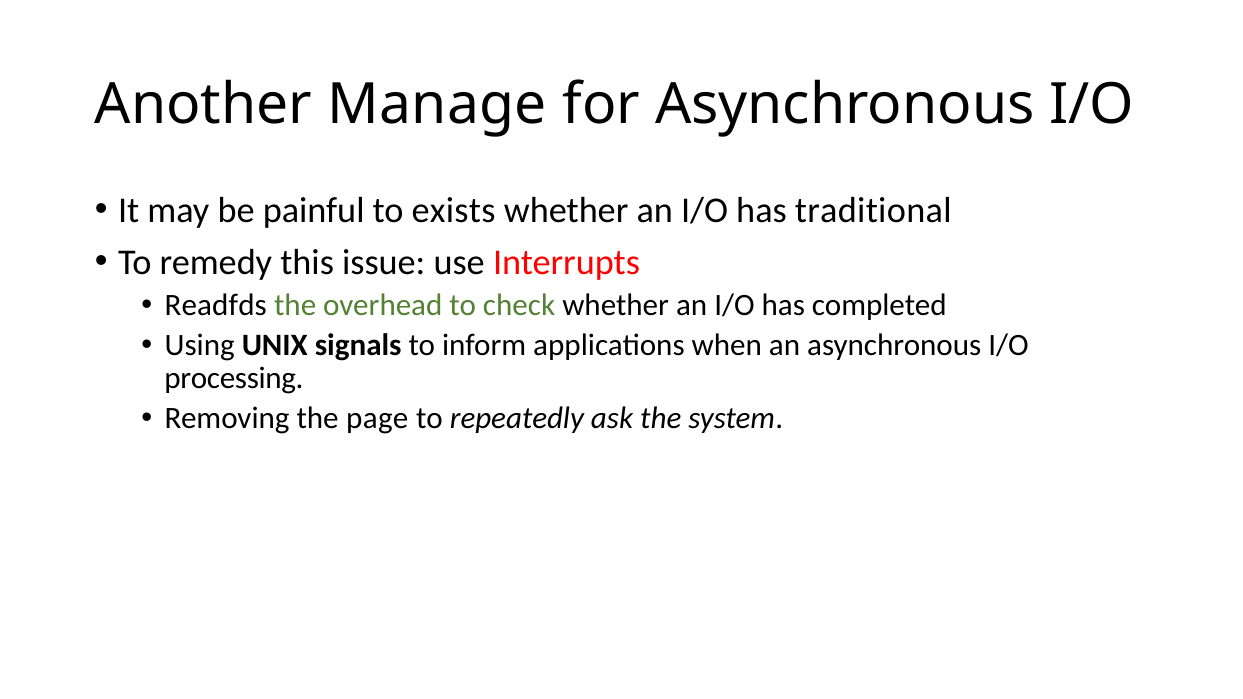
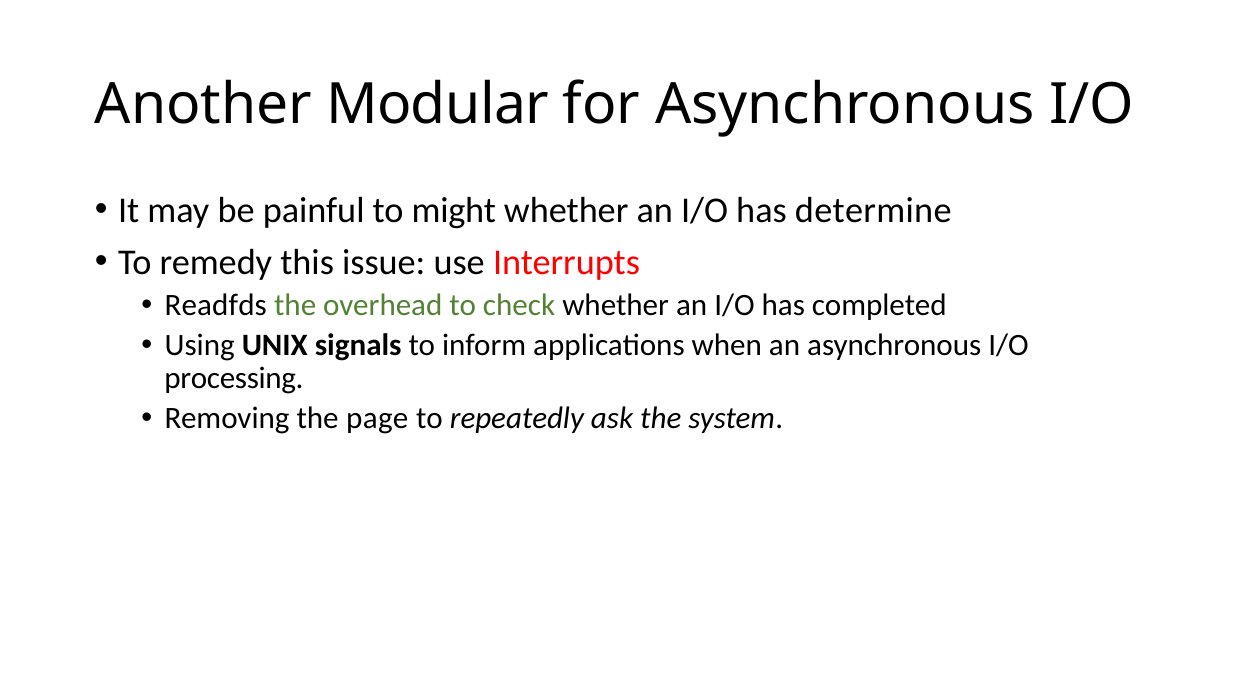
Manage: Manage -> Modular (438, 104)
exists: exists -> might (454, 210)
traditional: traditional -> determine (873, 210)
